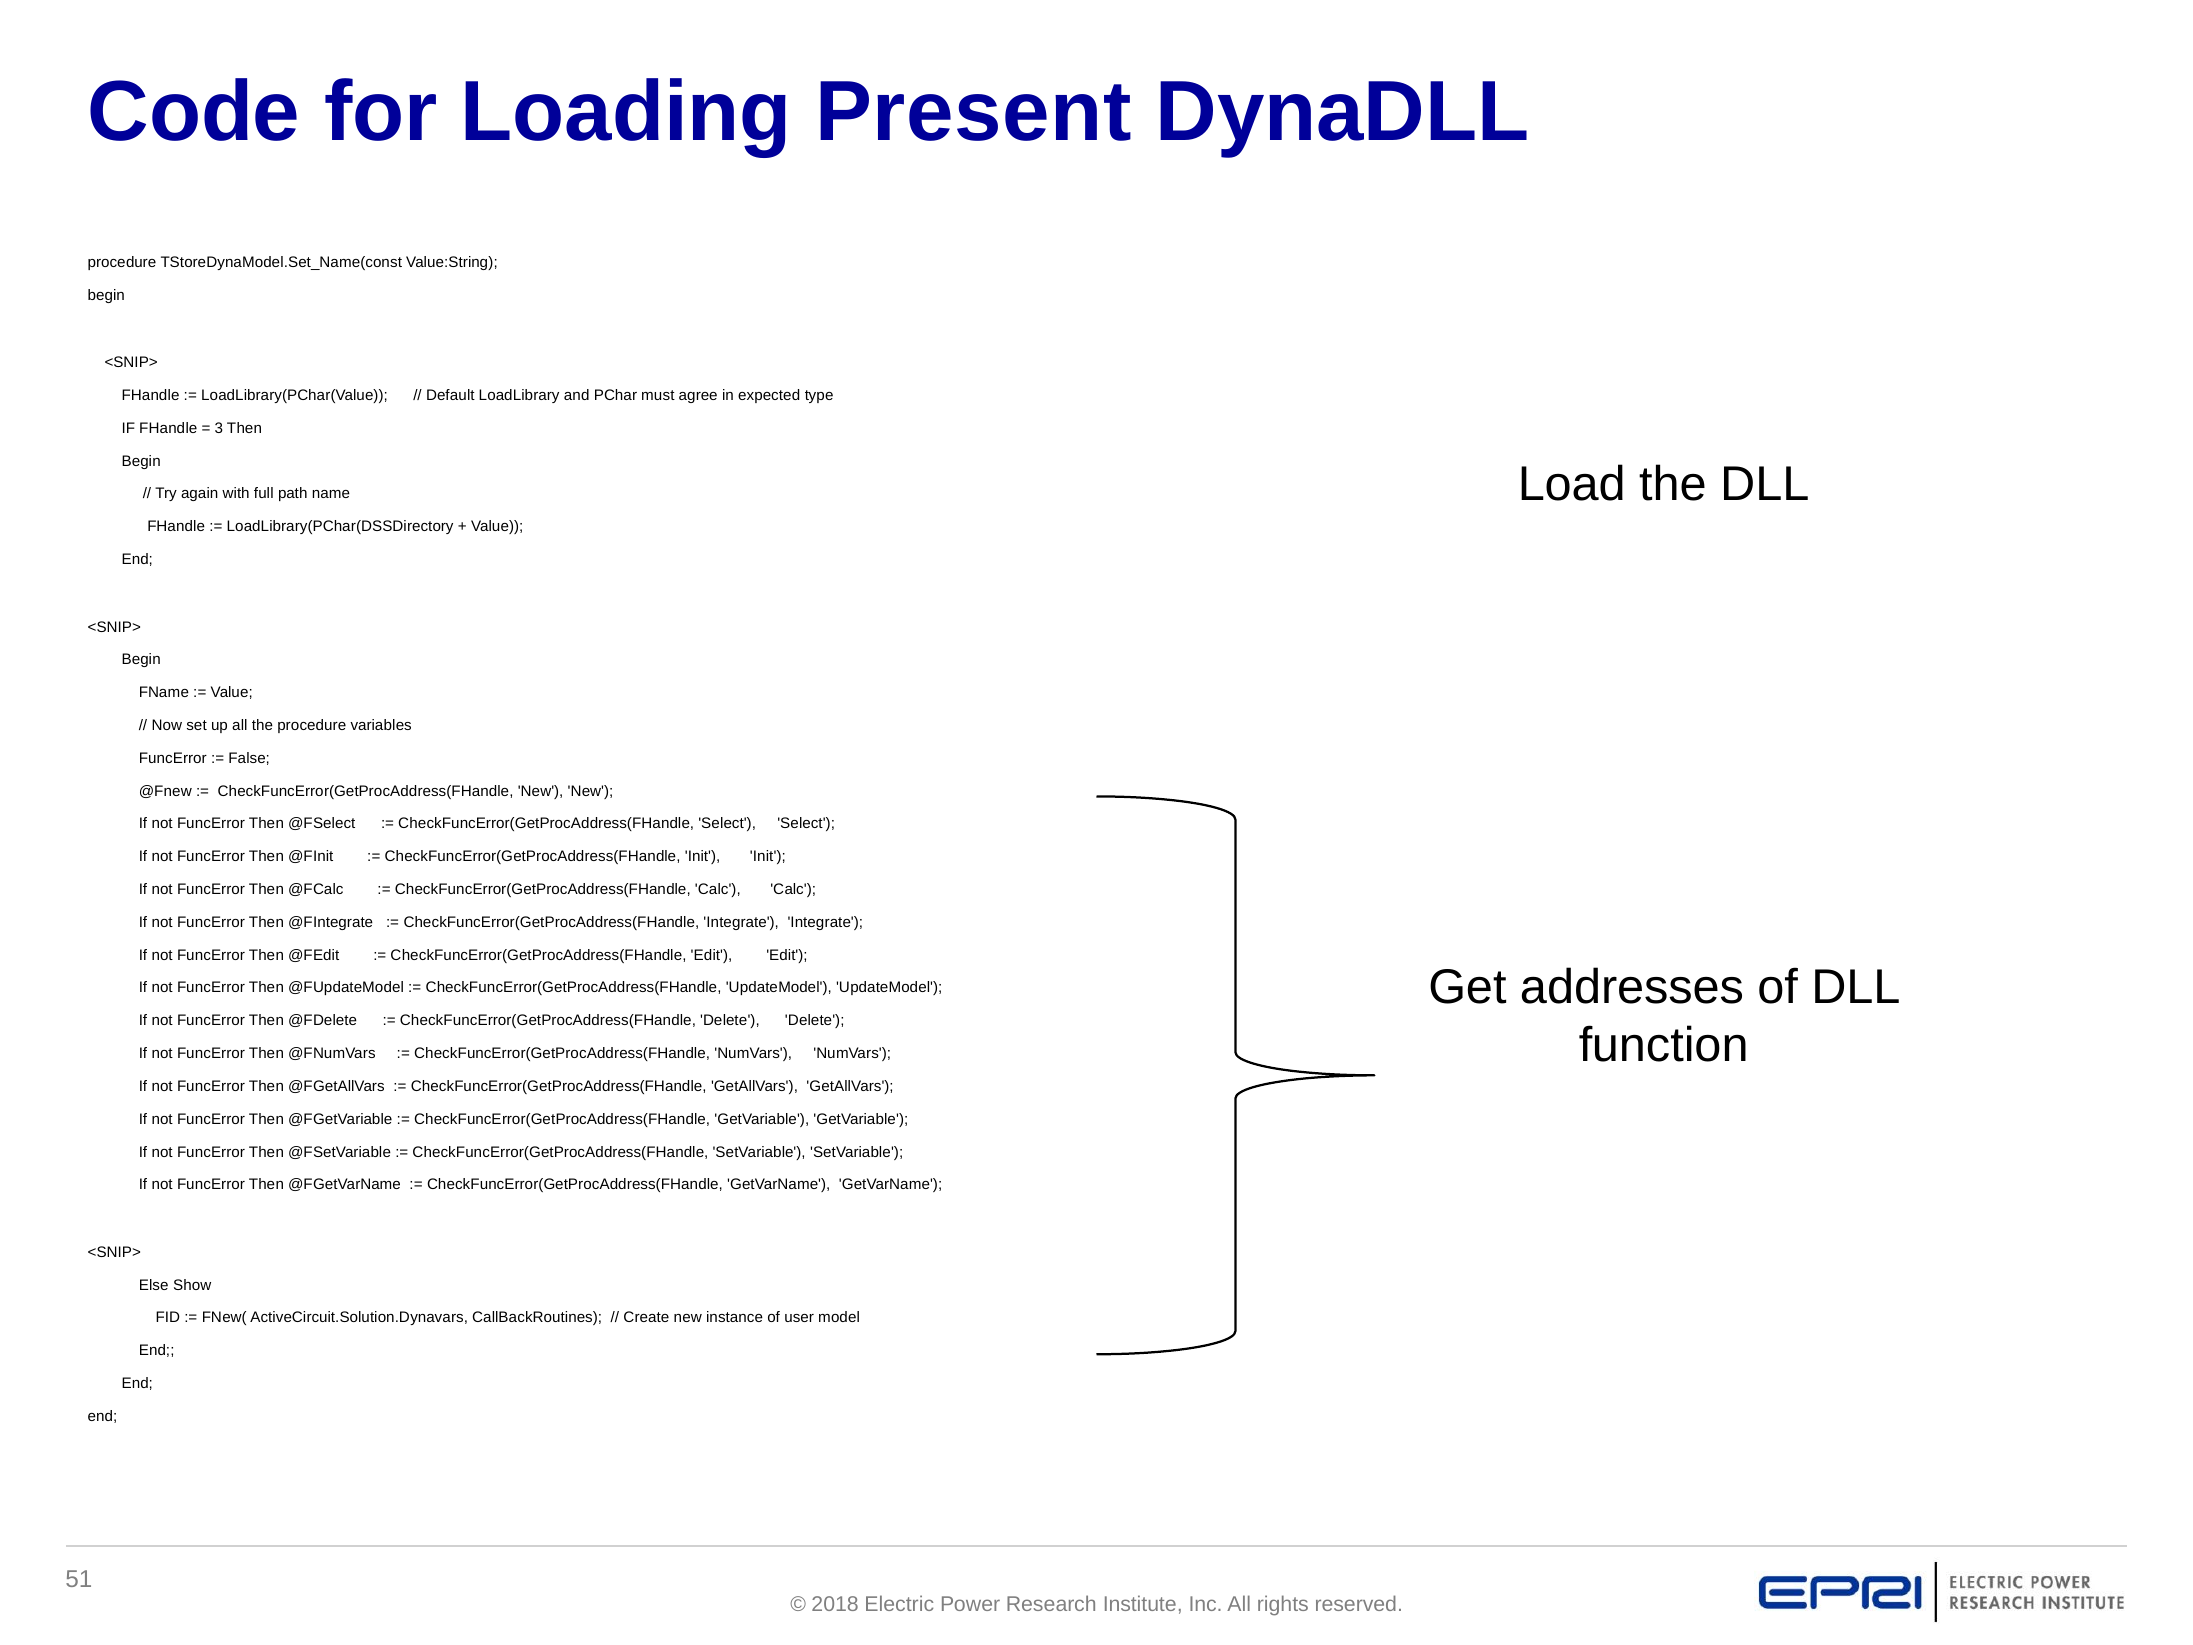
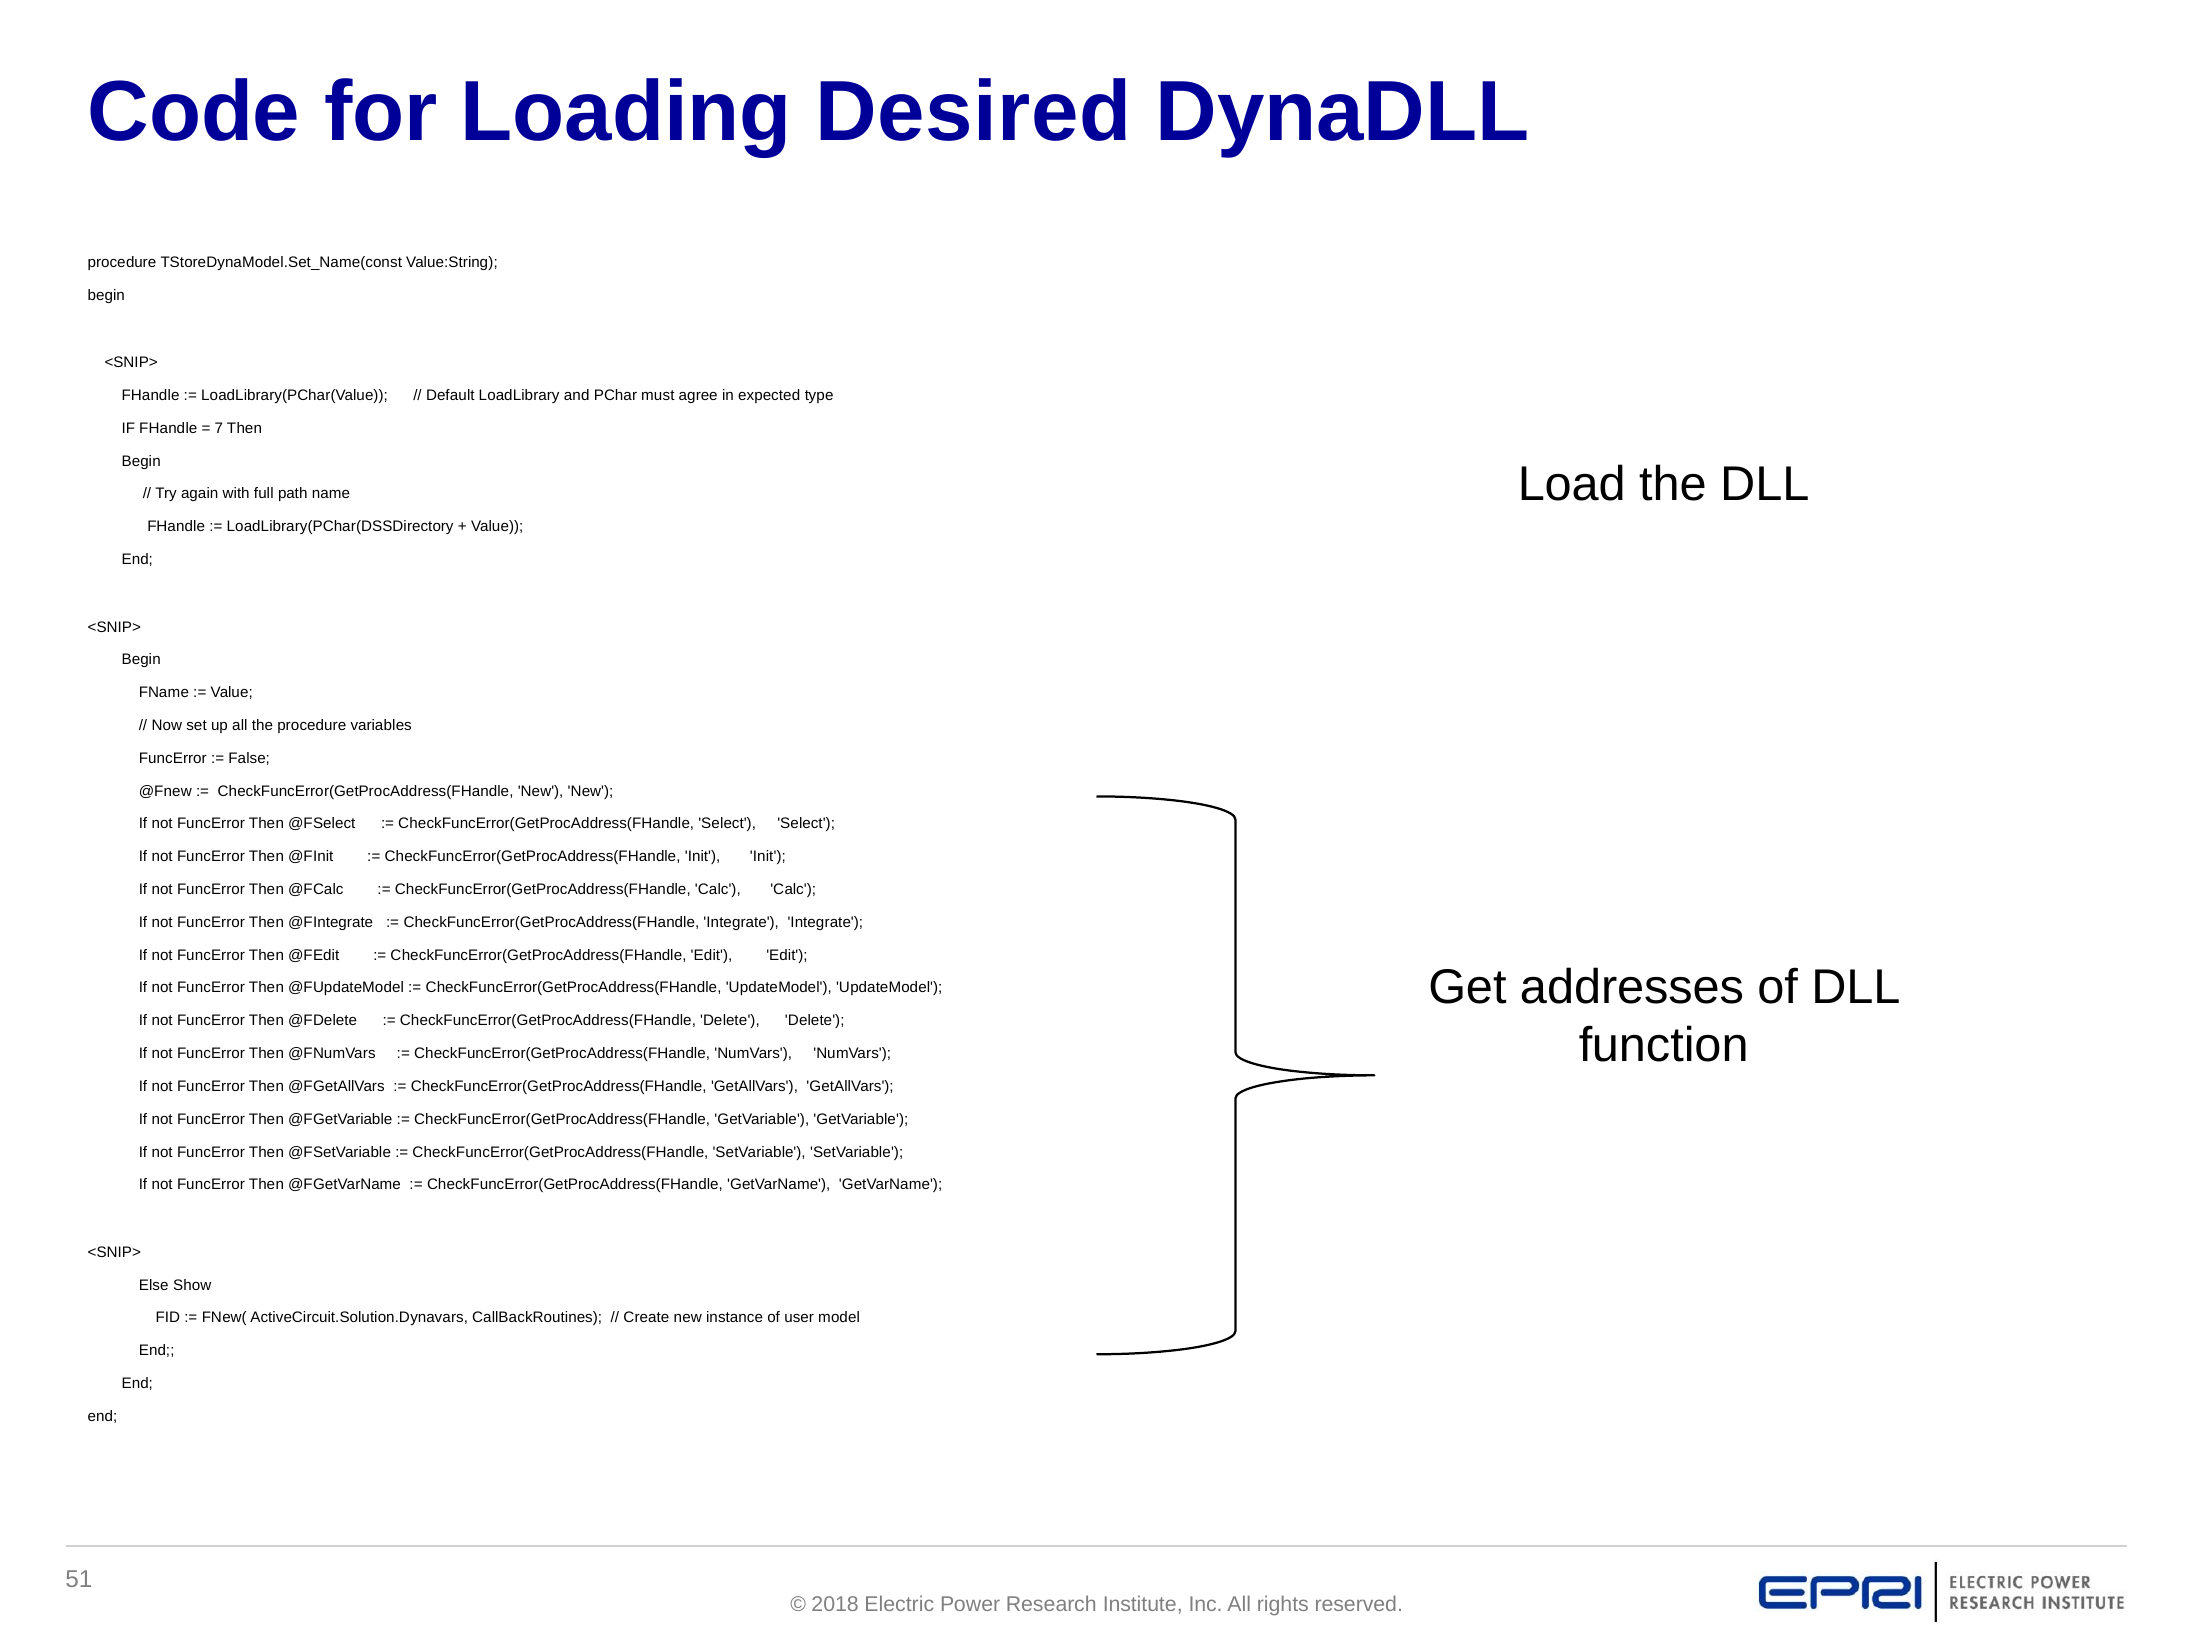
Present: Present -> Desired (973, 112)
3: 3 -> 7 (219, 428)
